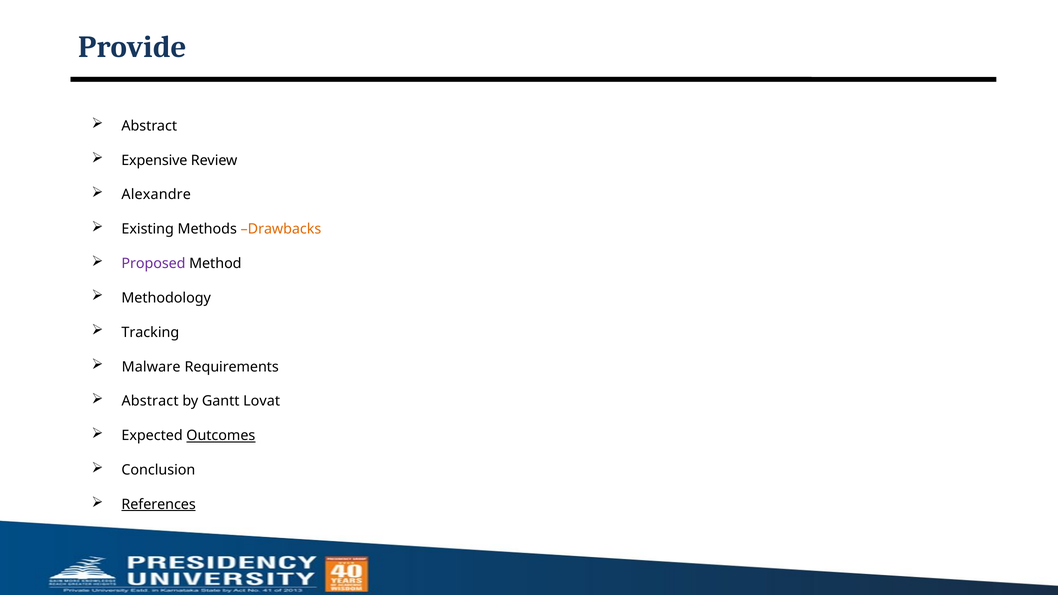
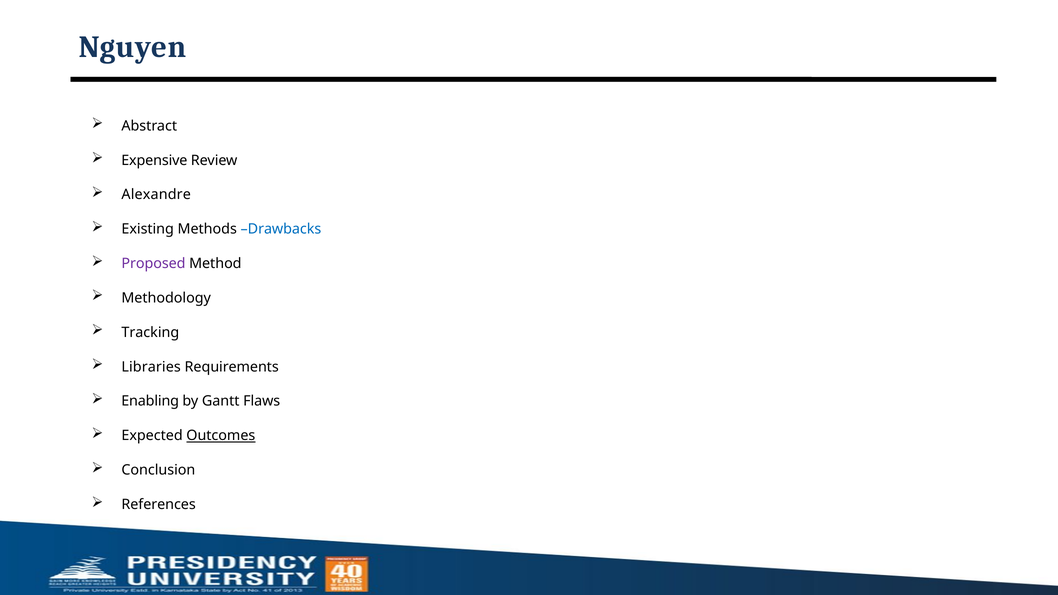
Provide: Provide -> Nguyen (132, 47)
Drawbacks colour: orange -> blue (281, 229)
Malware: Malware -> Libraries (151, 367)
Abstract: Abstract -> Enabling (150, 401)
Lovat: Lovat -> Flaws (262, 401)
References underline: present -> none (159, 505)
